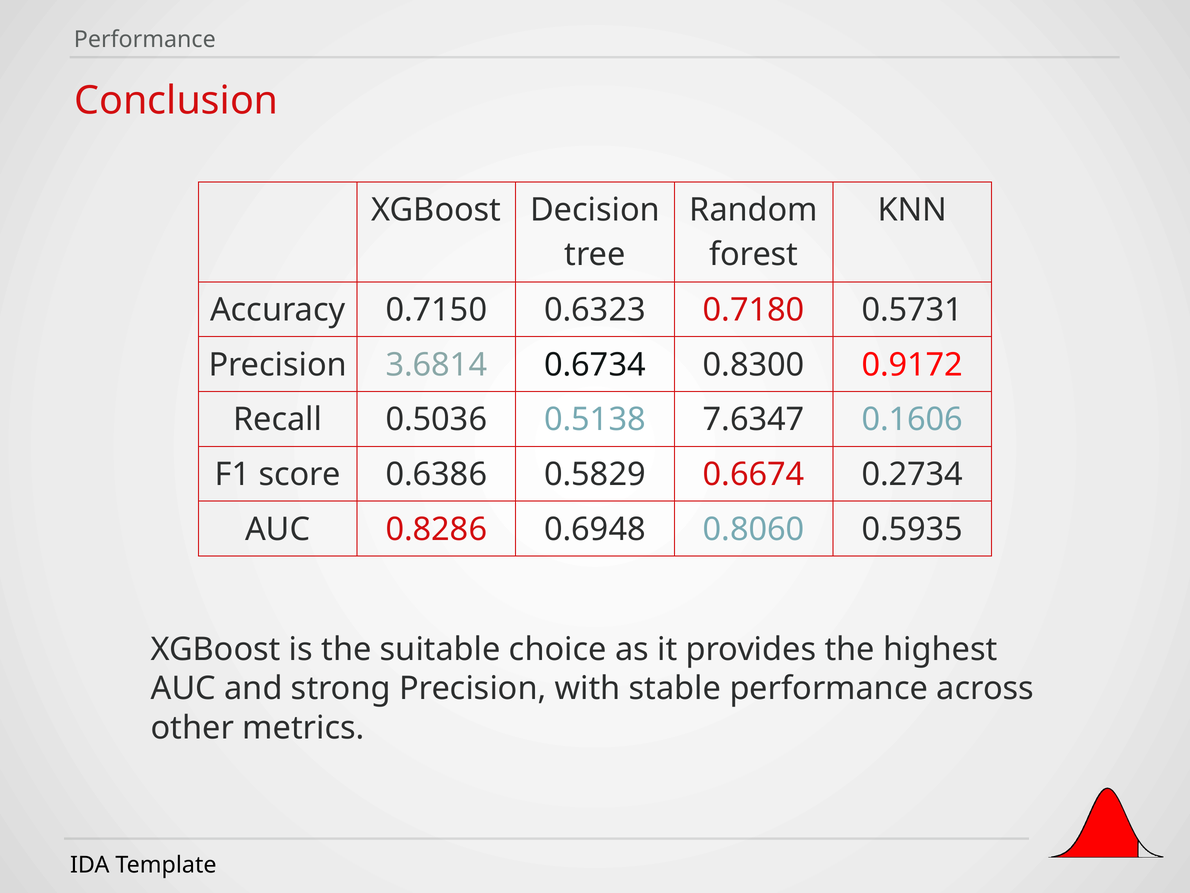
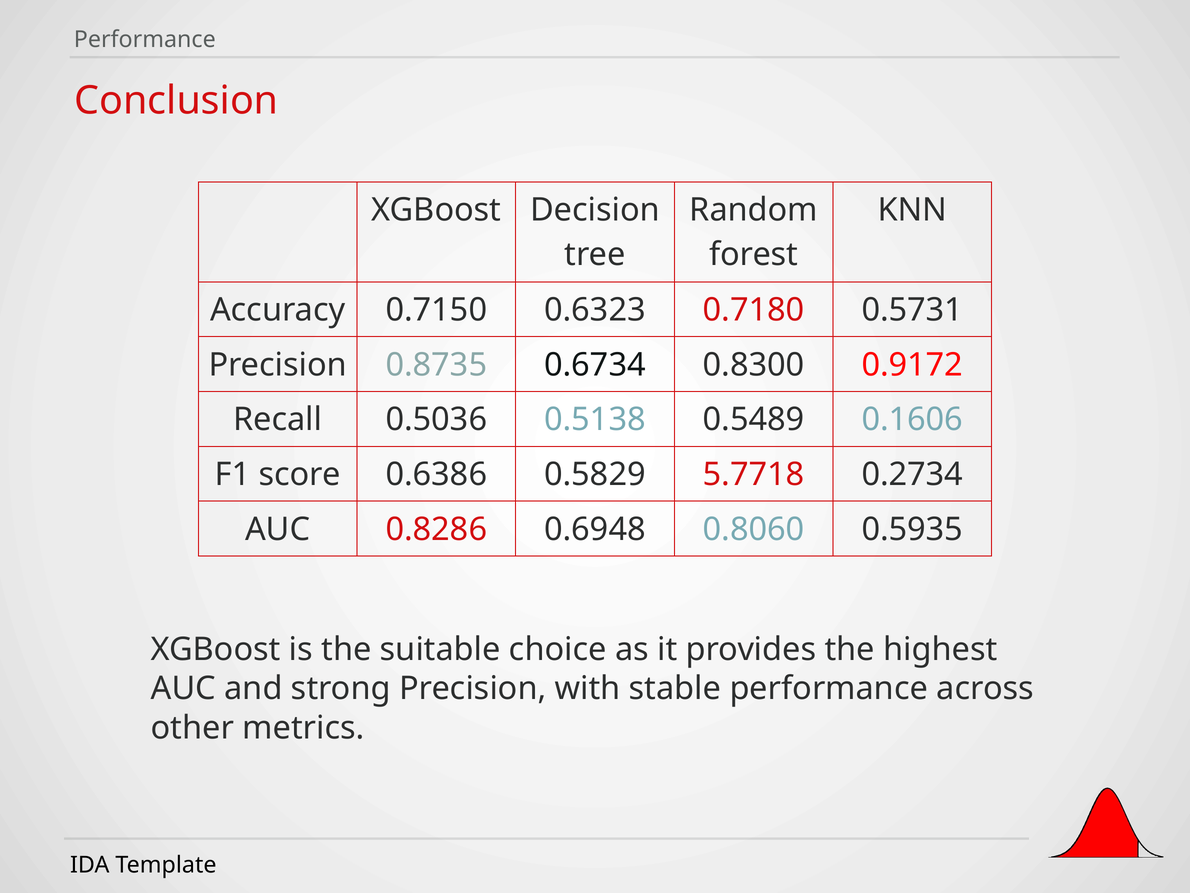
3.6814: 3.6814 -> 0.8735 (436, 365)
7.6347: 7.6347 -> 0.5489 (754, 419)
0.6674: 0.6674 -> 5.7718 (754, 474)
